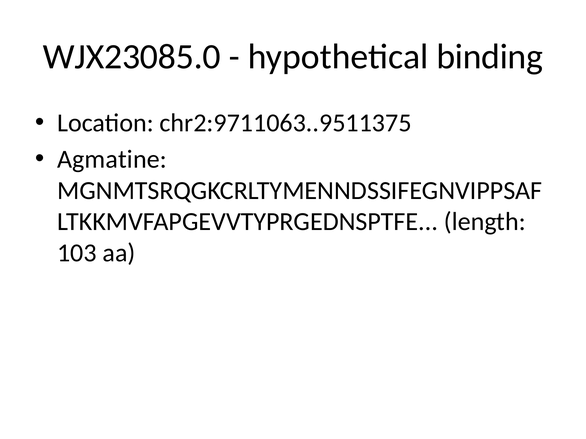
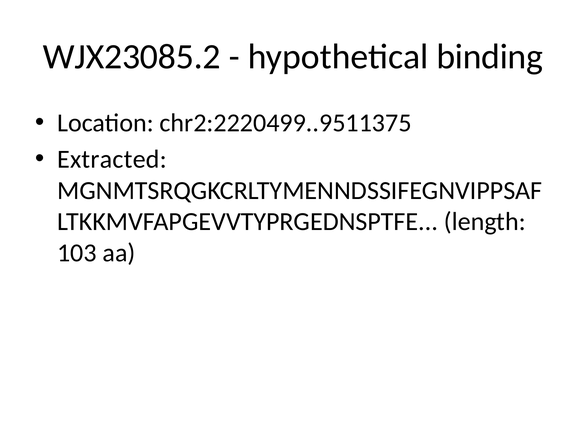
WJX23085.0: WJX23085.0 -> WJX23085.2 (132, 57)
chr2:9711063..9511375: chr2:9711063..9511375 -> chr2:2220499..9511375 (286, 123)
Agmatine: Agmatine -> Extracted (112, 159)
